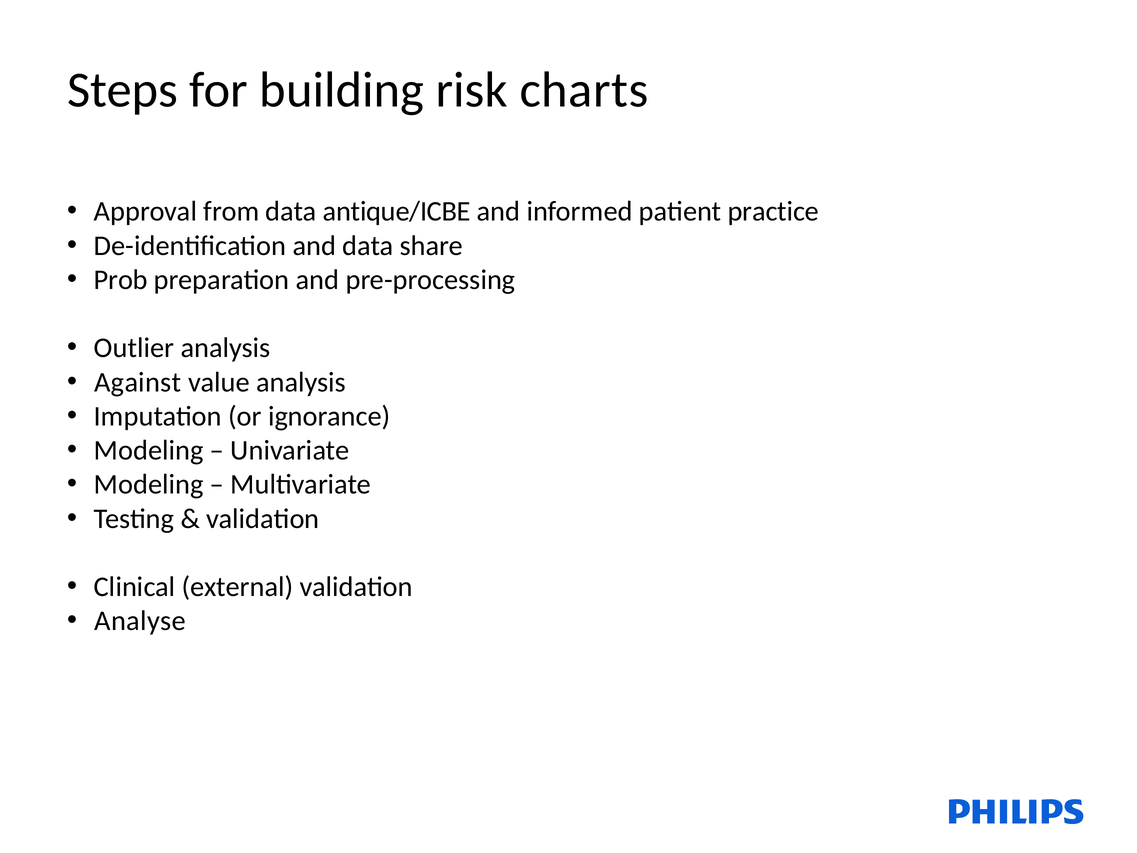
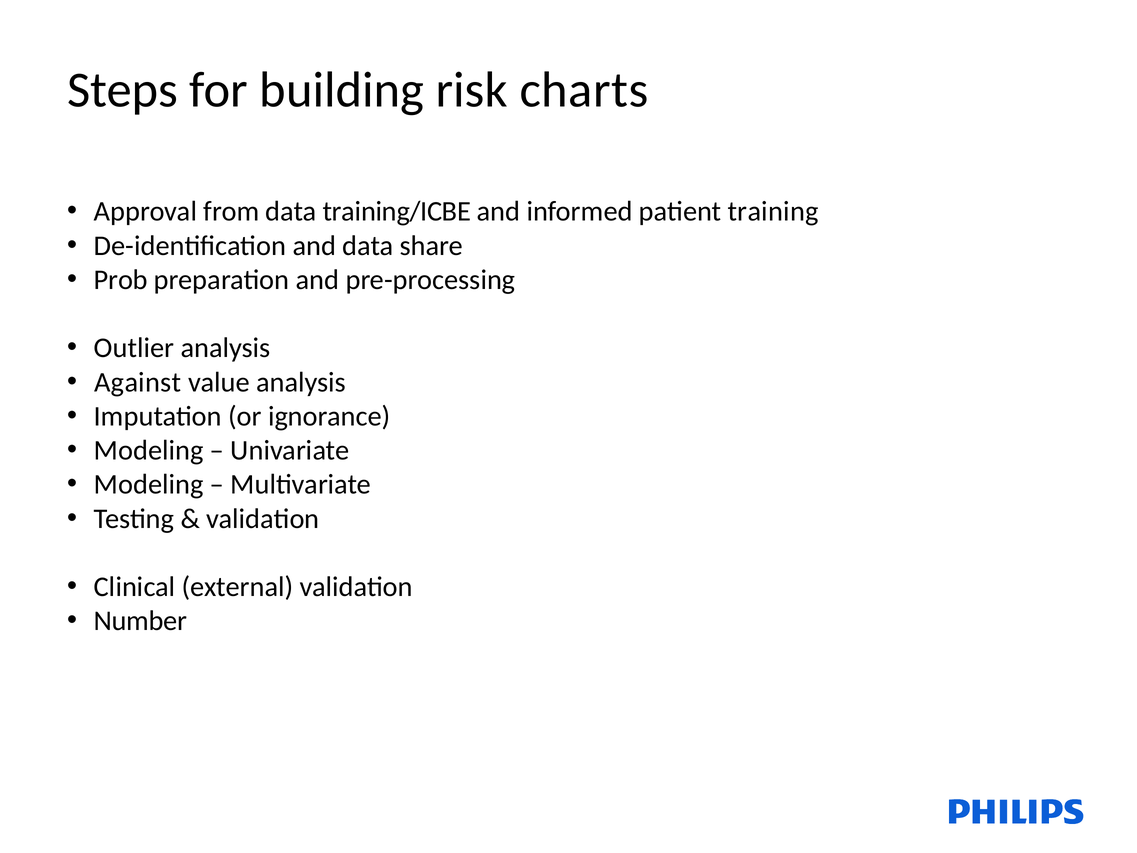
antique/ICBE: antique/ICBE -> training/ICBE (397, 212)
practice: practice -> training (773, 212)
Analyse: Analyse -> Number (140, 621)
